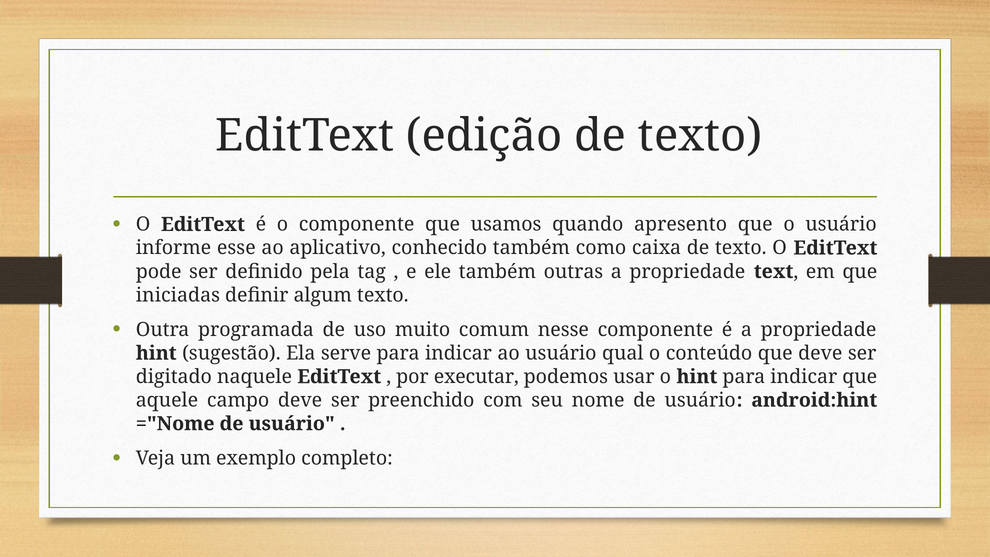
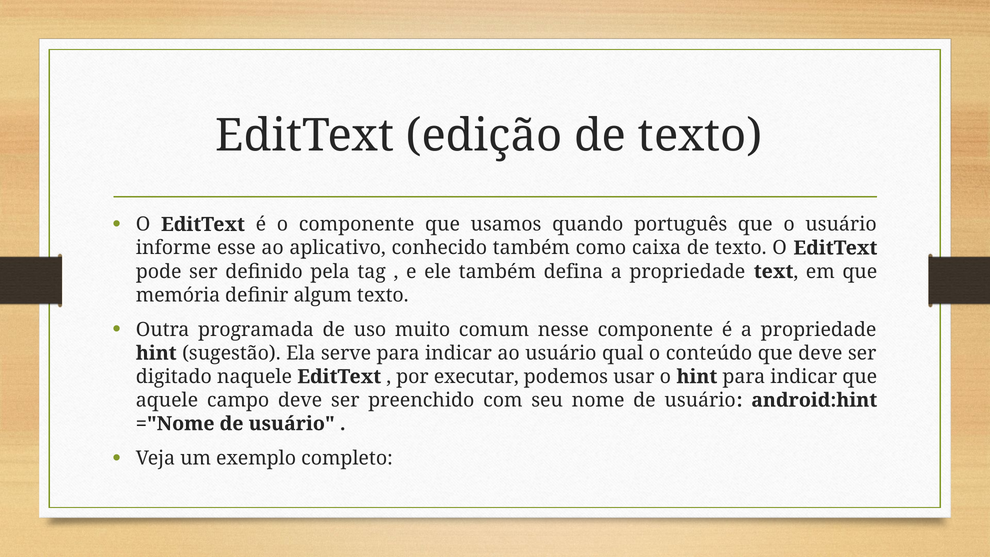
apresento: apresento -> português (681, 224)
outras: outras -> defina (573, 271)
iniciadas: iniciadas -> memória (178, 295)
